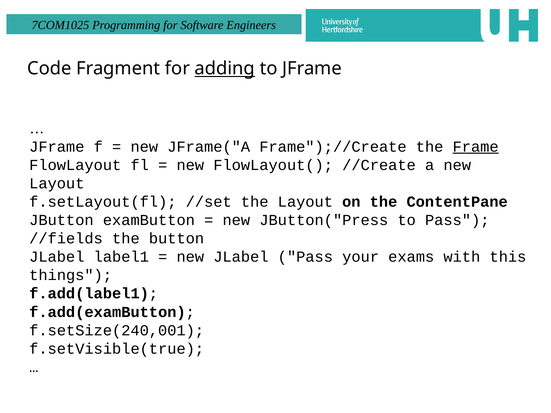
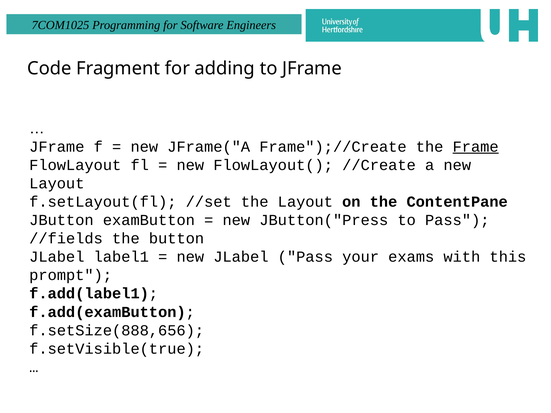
adding underline: present -> none (225, 69)
things: things -> prompt (71, 275)
f.setSize(240,001: f.setSize(240,001 -> f.setSize(888,656 (117, 331)
